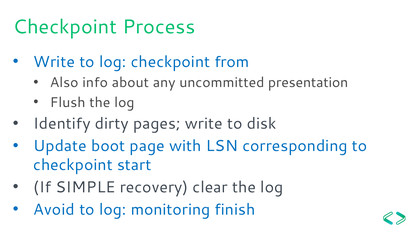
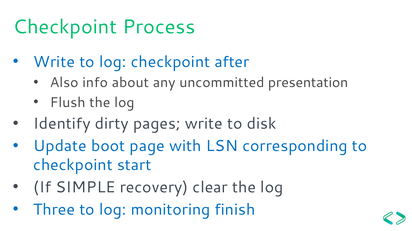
from: from -> after (232, 62)
Avoid: Avoid -> Three (54, 210)
